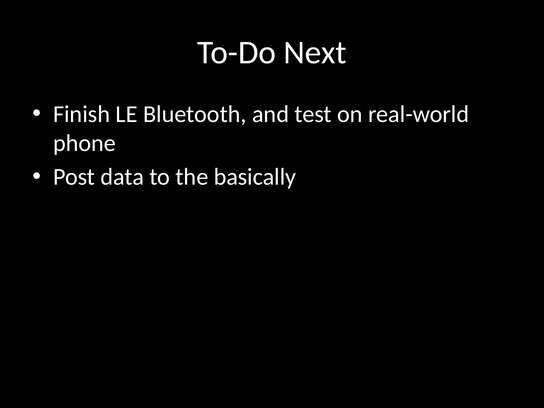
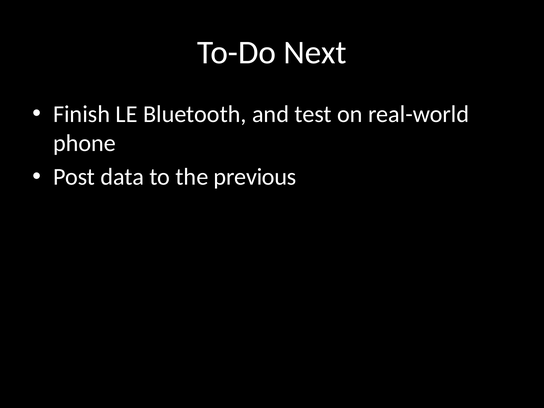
basically: basically -> previous (255, 177)
